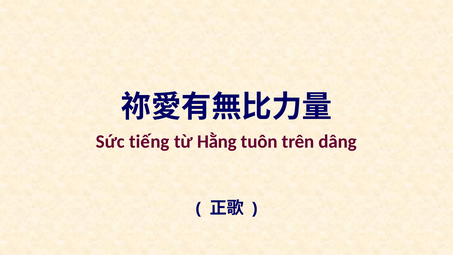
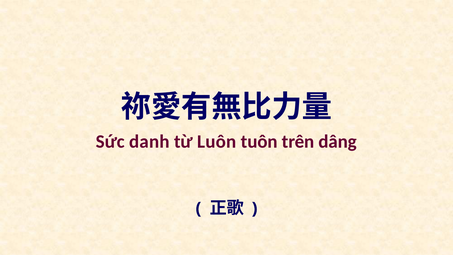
tiếng: tiếng -> danh (149, 142)
Hằng: Hằng -> Luôn (217, 142)
